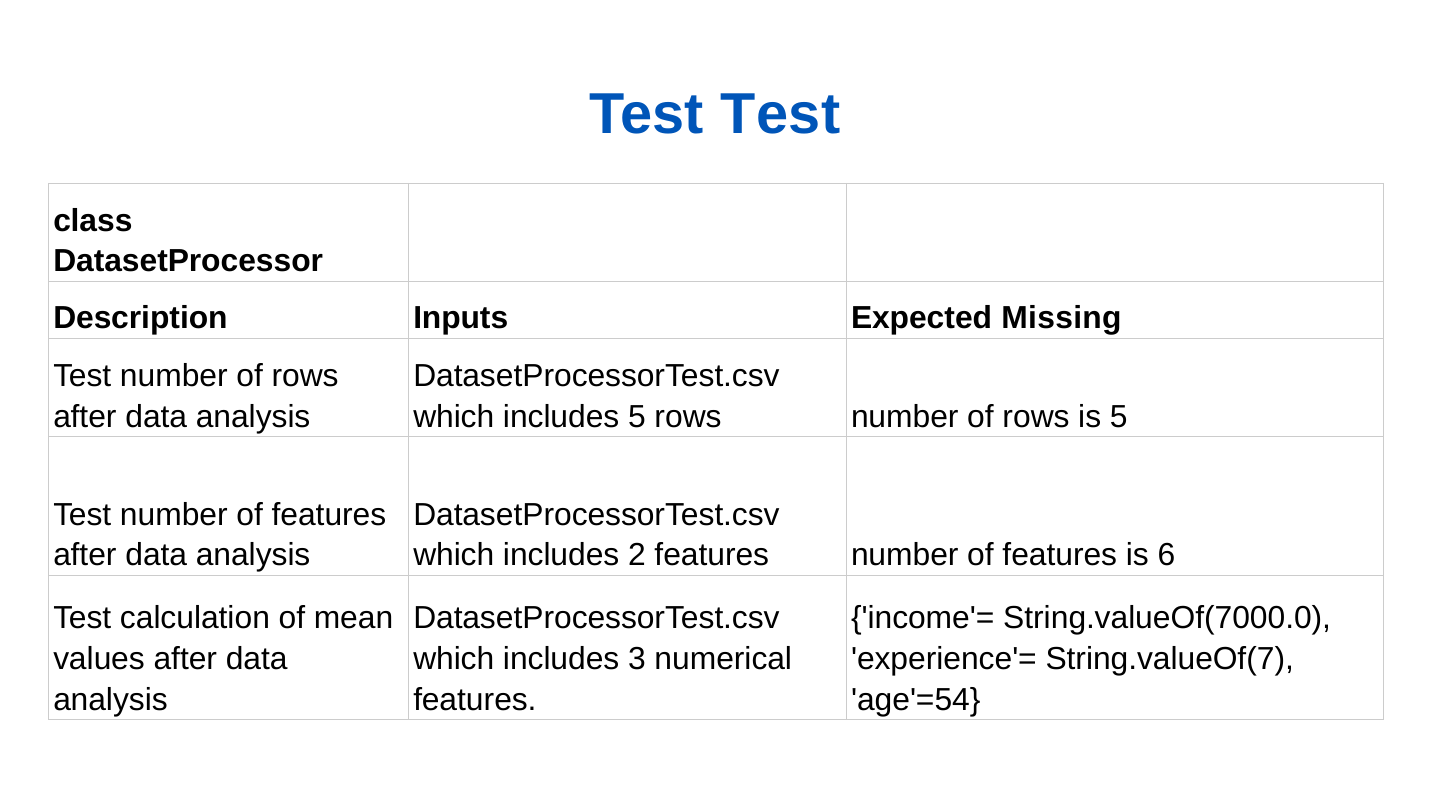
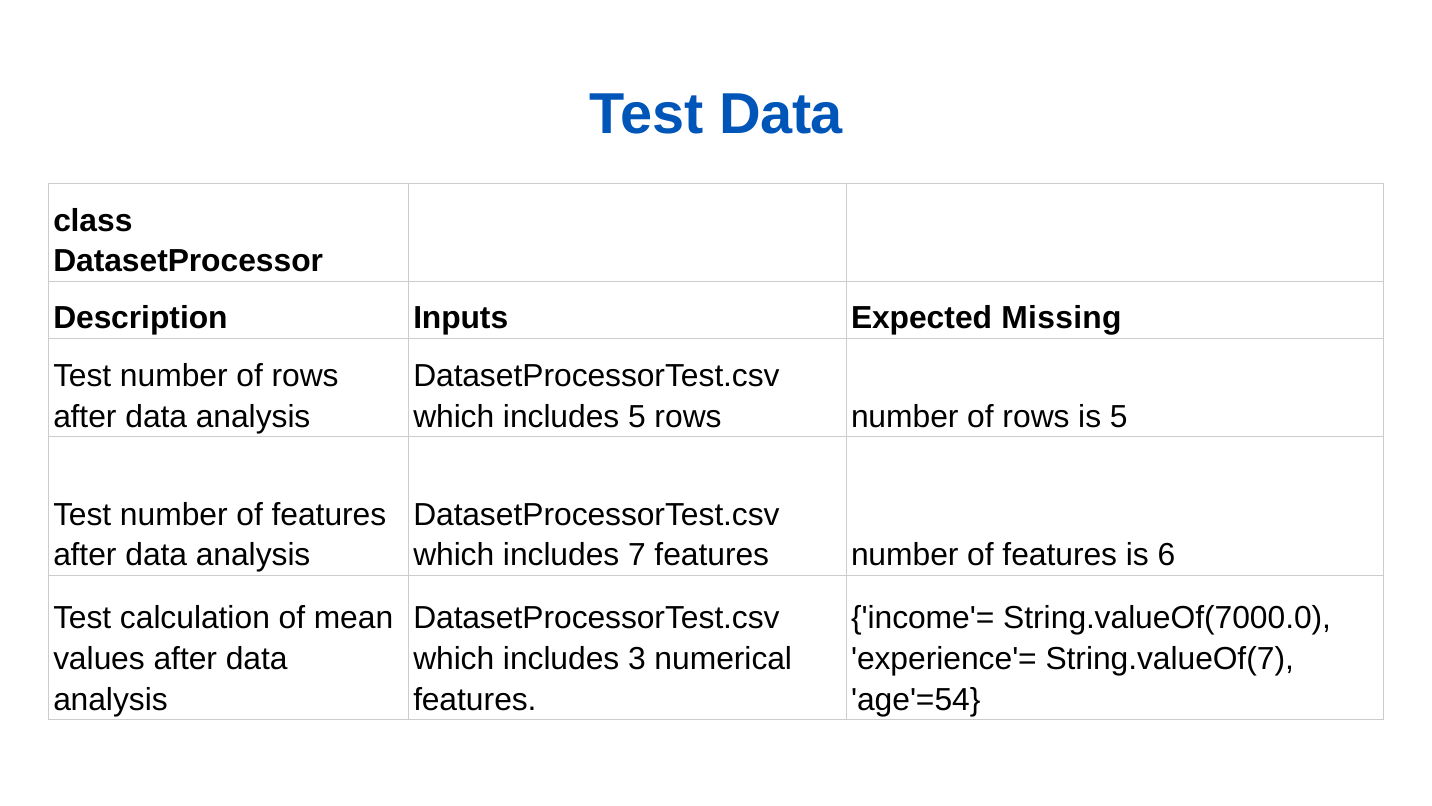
Test Test: Test -> Data (781, 115)
2: 2 -> 7 (637, 555)
